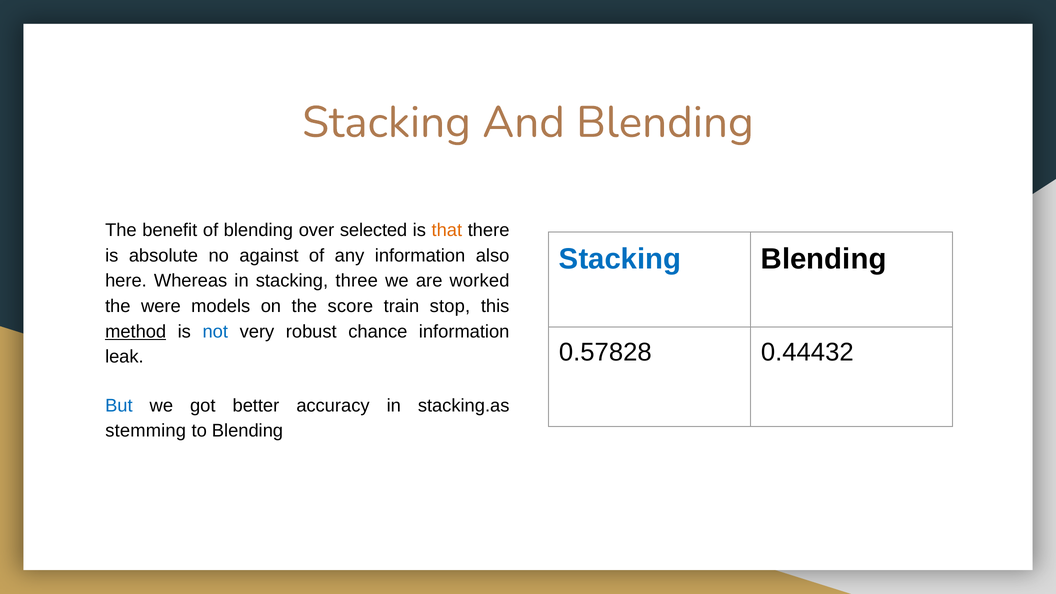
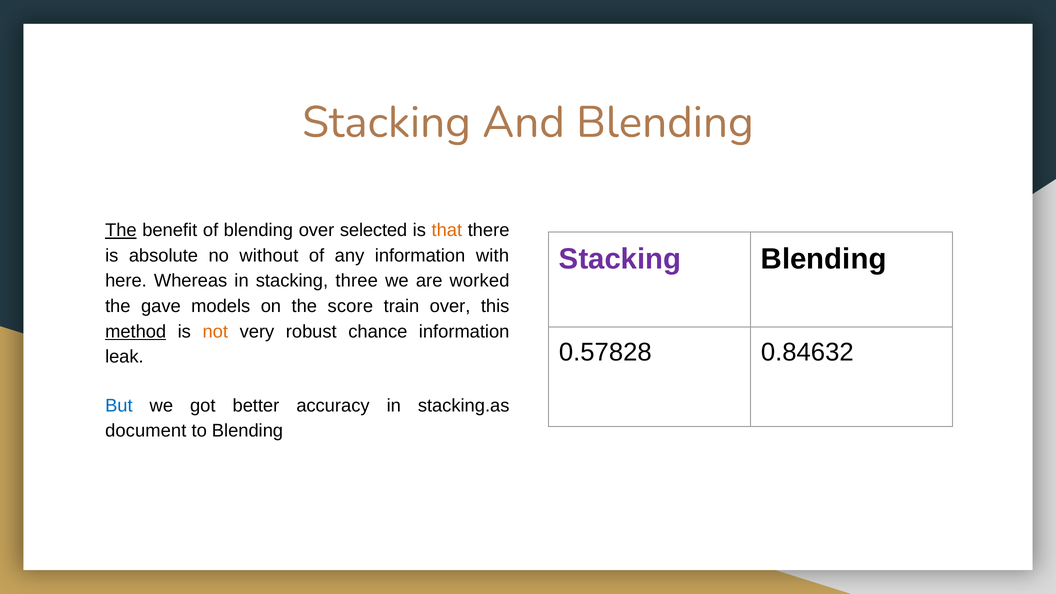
The underline: none -> present (121, 230)
Stacking colour: blue -> purple (620, 259)
against: against -> without (269, 256)
also: also -> with (493, 256)
were: were -> gave (161, 306)
train stop: stop -> over (450, 306)
not colour: blue -> orange (215, 331)
0.44432: 0.44432 -> 0.84632 (807, 352)
stemming: stemming -> document (146, 431)
